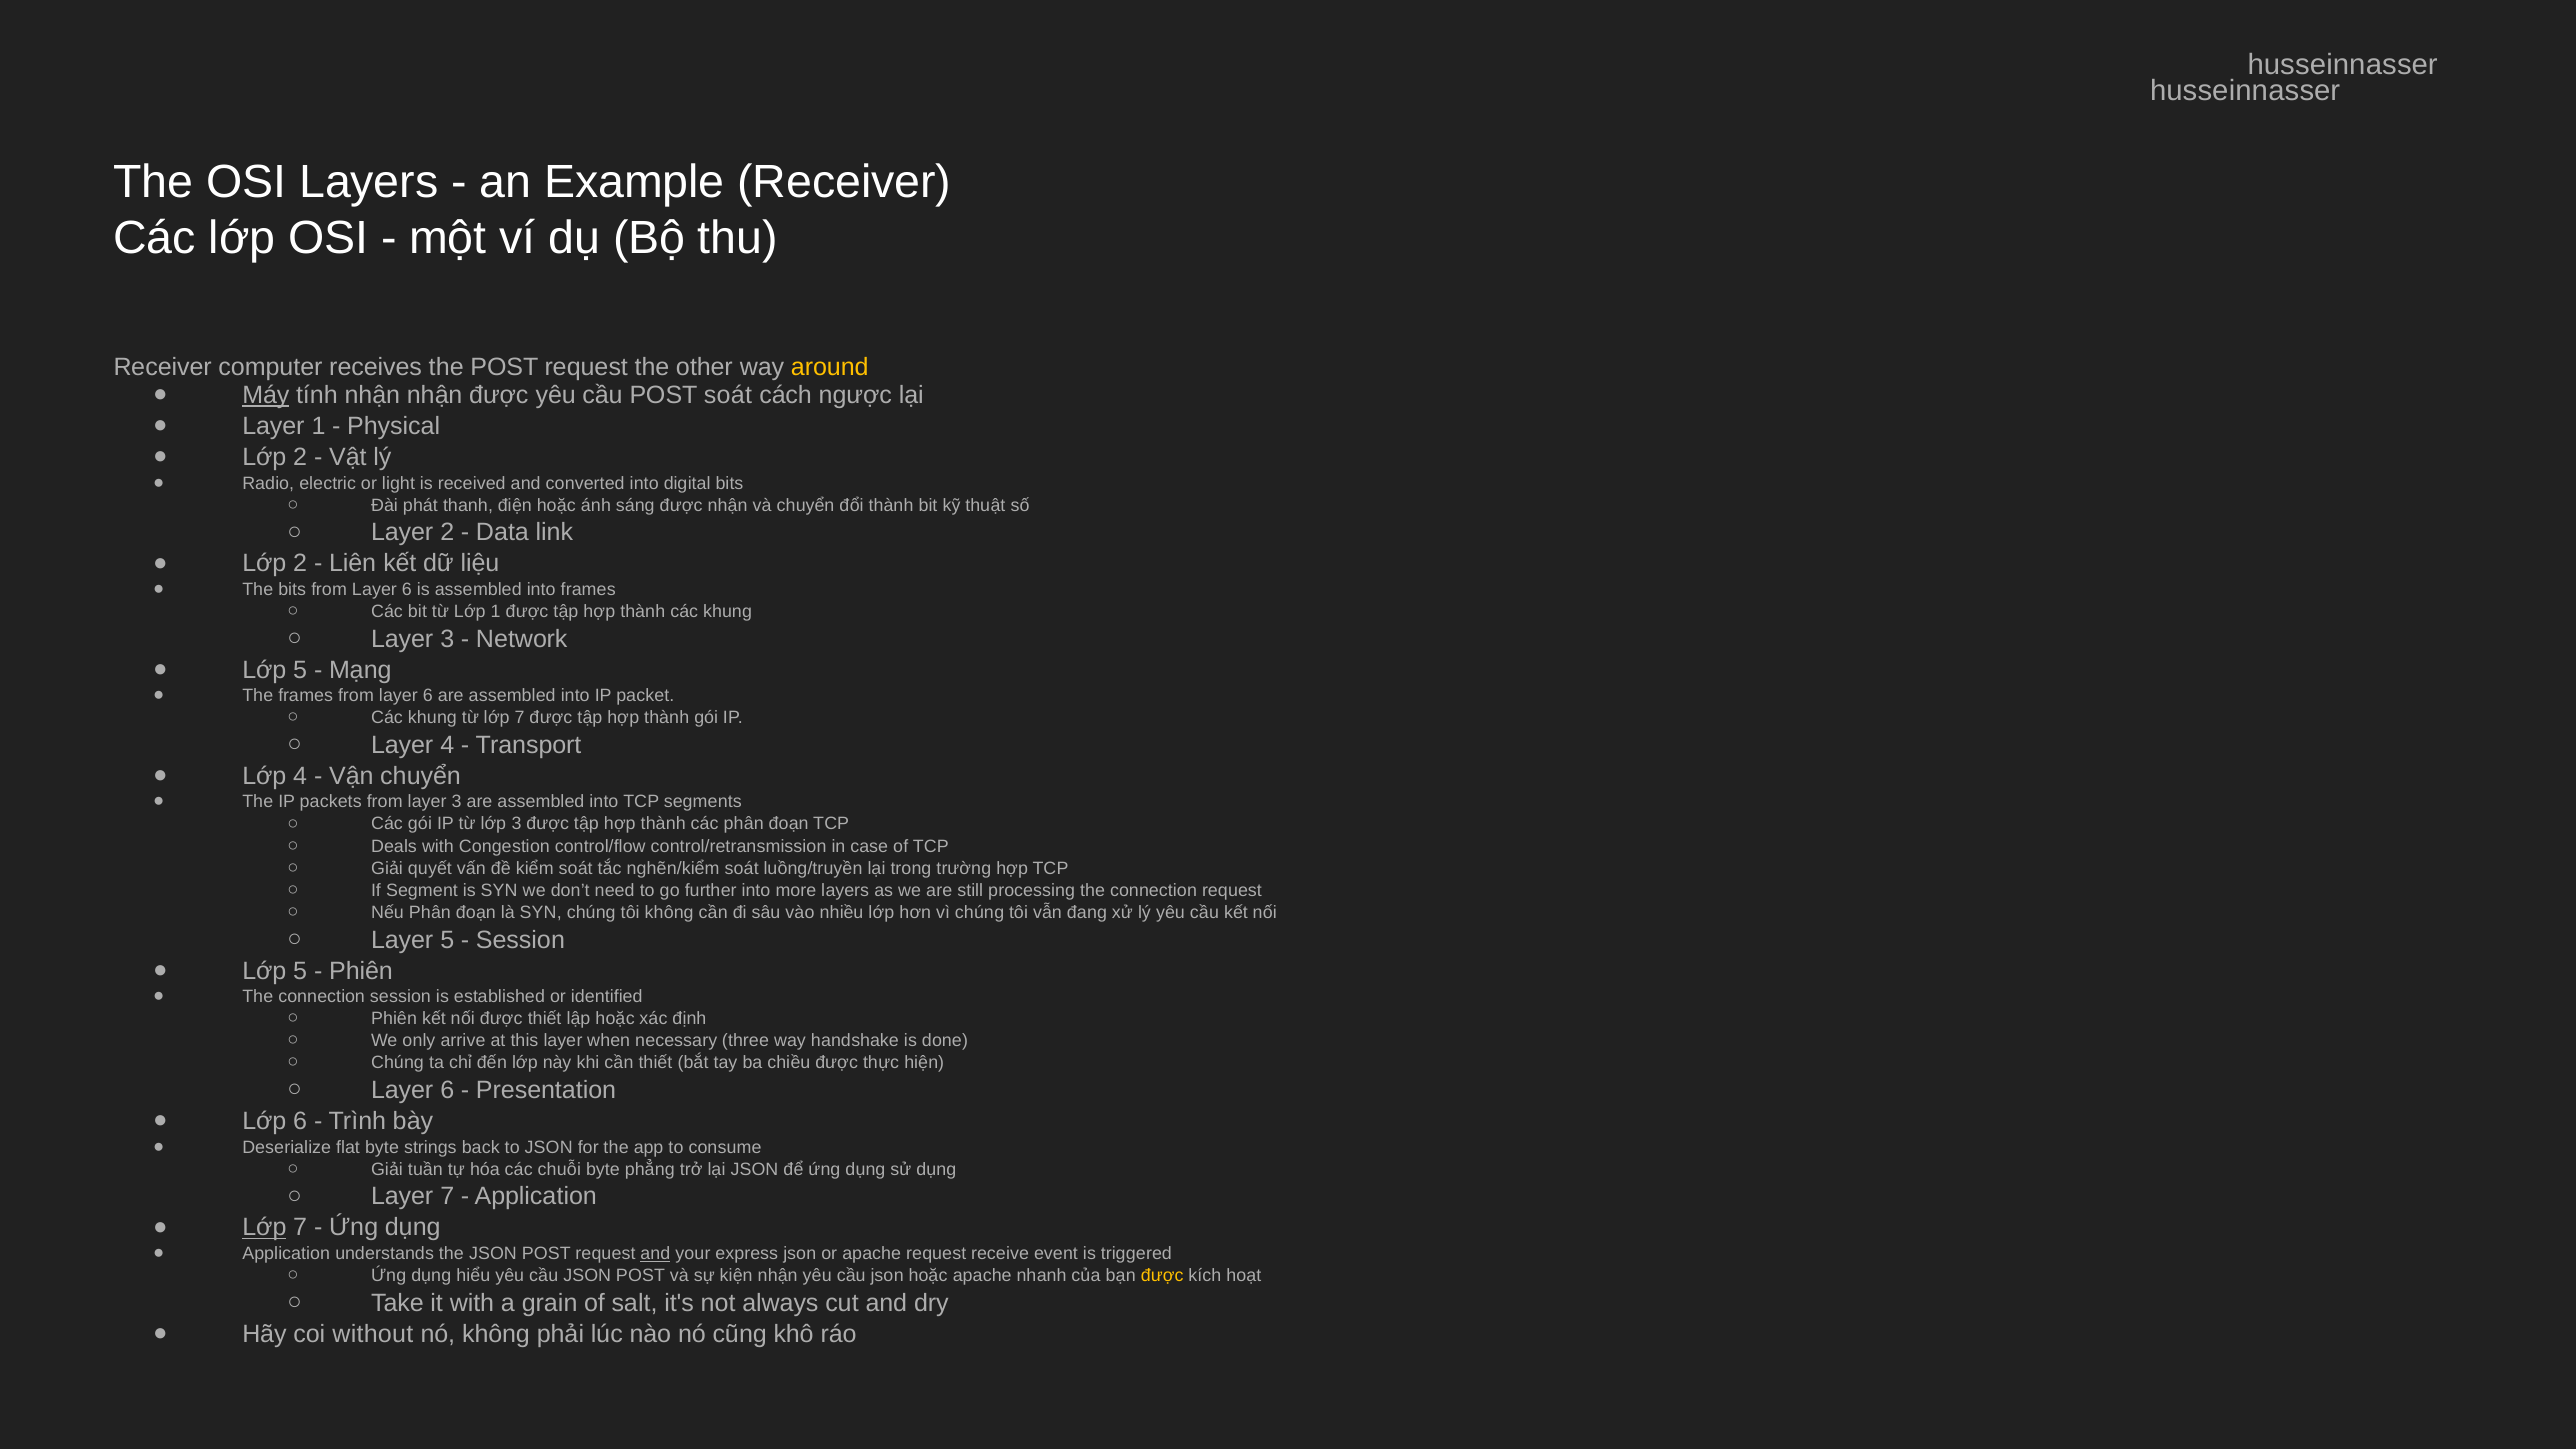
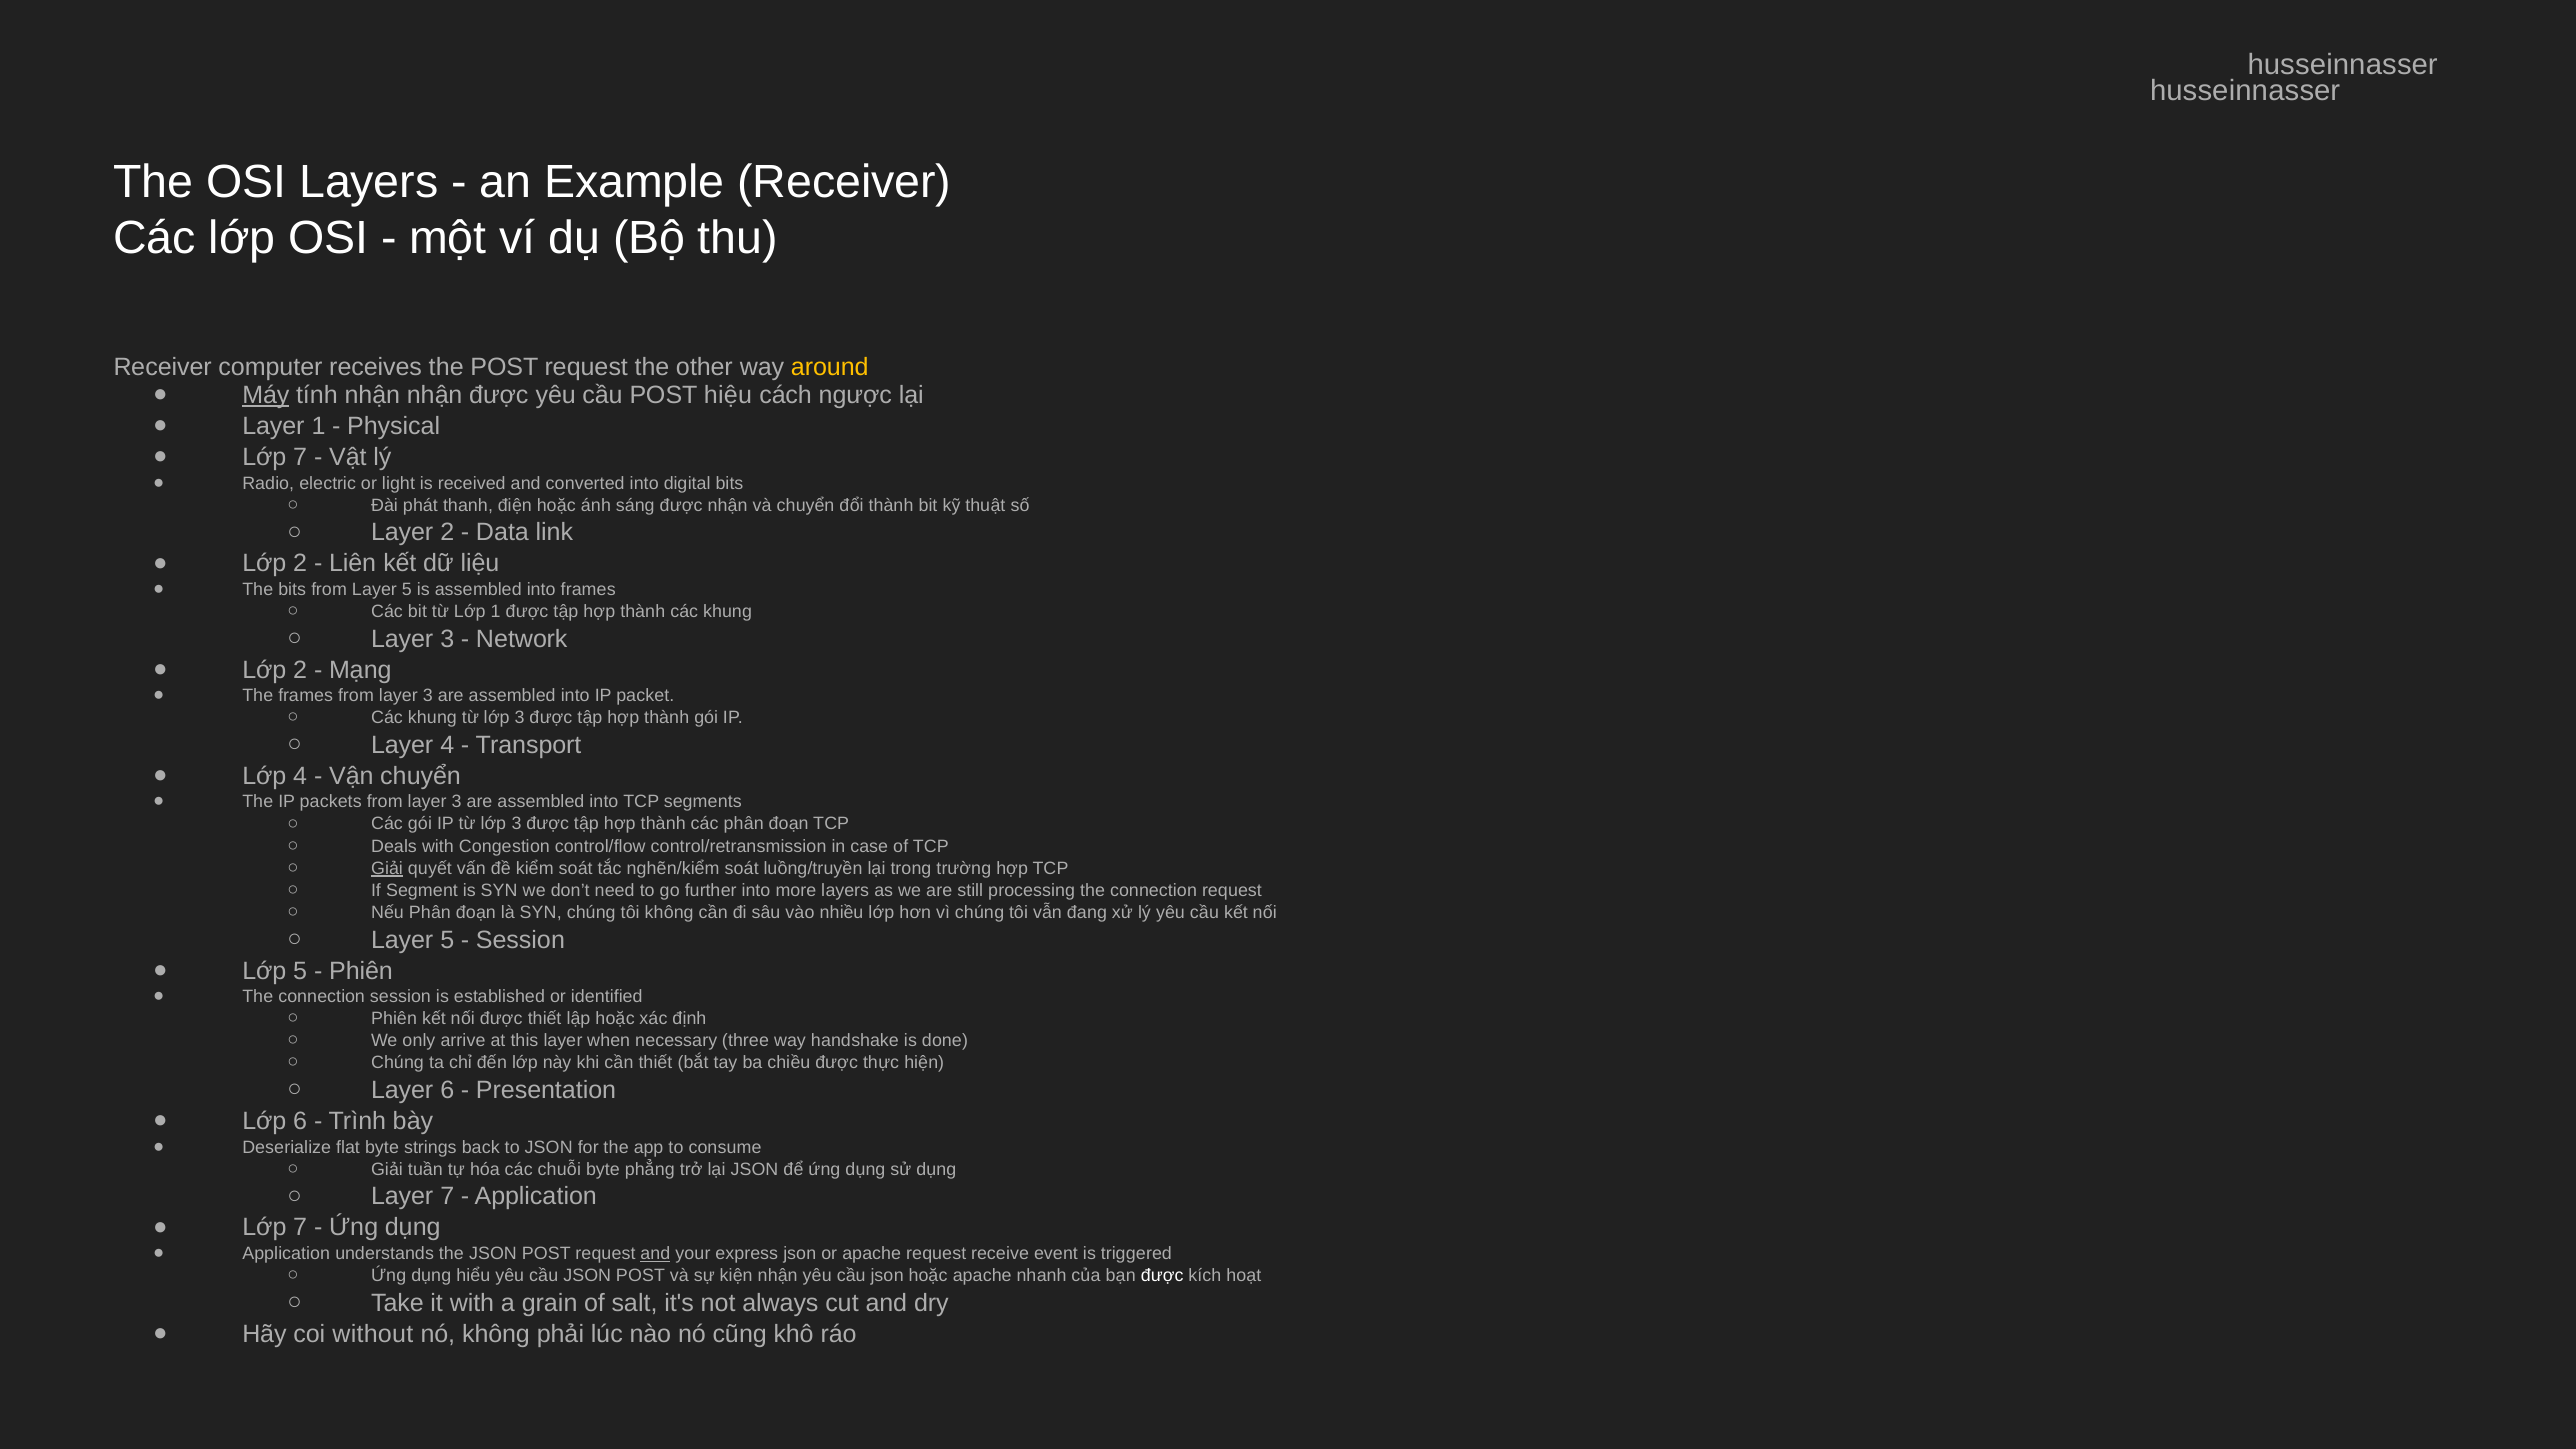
POST soát: soát -> hiệu (728, 395)
2: 2 -> 7 (300, 457)
bits from Layer 6: 6 -> 5 (407, 589)
5: 5 -> 2 (300, 670)
frames from layer 6: 6 -> 3 (428, 696)
khung từ lớp 7: 7 -> 3 (519, 718)
Giải underline: none -> present (387, 868)
Lớp underline: present -> none (264, 1228)
được colour: yellow -> white (1162, 1276)
